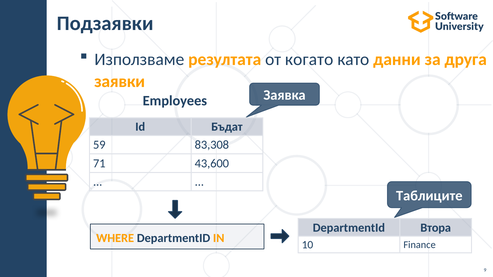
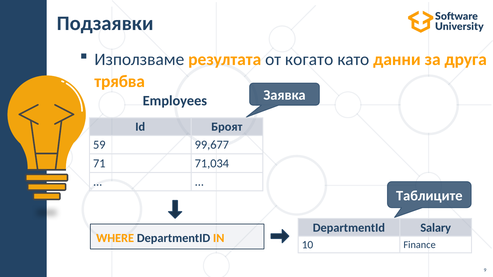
заявки: заявки -> трябва (120, 81)
Бъдат: Бъдат -> Броят (227, 127)
83,308: 83,308 -> 99,677 (212, 145)
43,600: 43,600 -> 71,034 (212, 164)
Втора: Втора -> Salary (436, 228)
